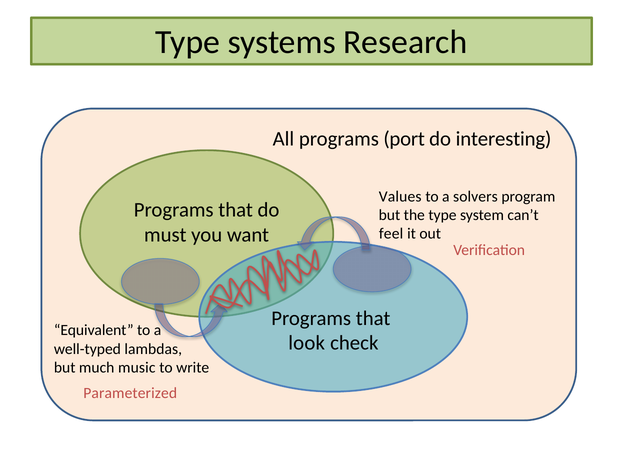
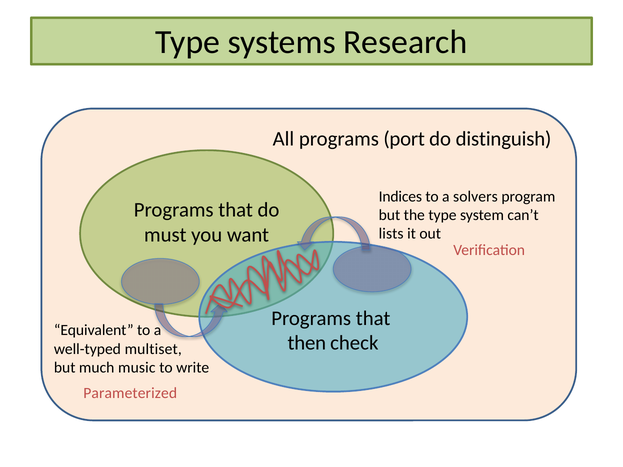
interesting: interesting -> distinguish (504, 139)
Values: Values -> Indices (400, 197)
feel: feel -> lists (391, 234)
look: look -> then (307, 343)
lambdas: lambdas -> multiset (153, 349)
